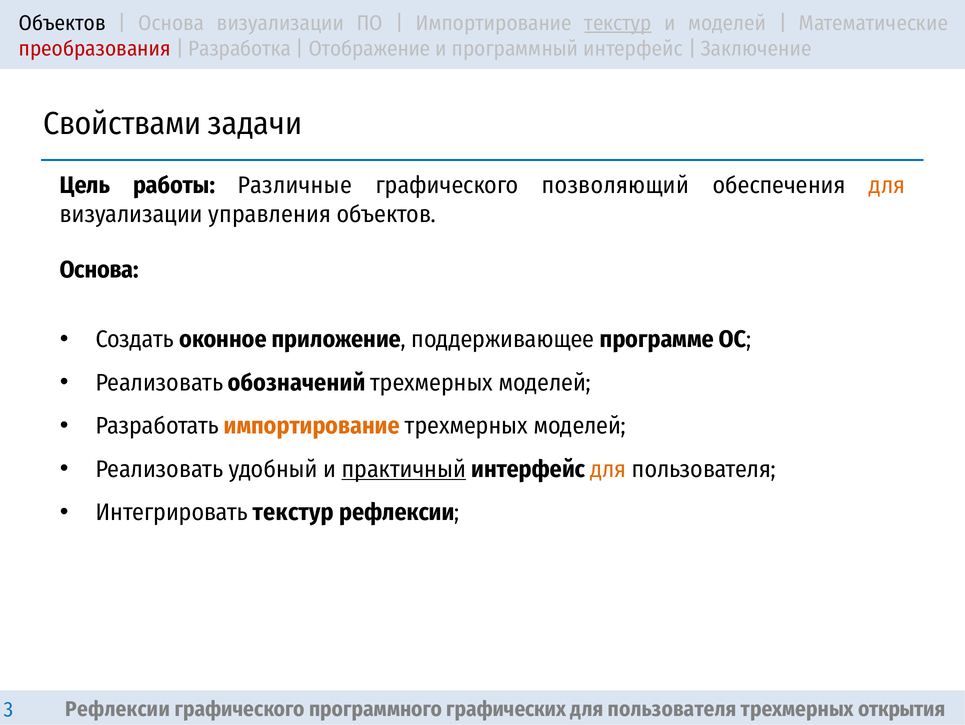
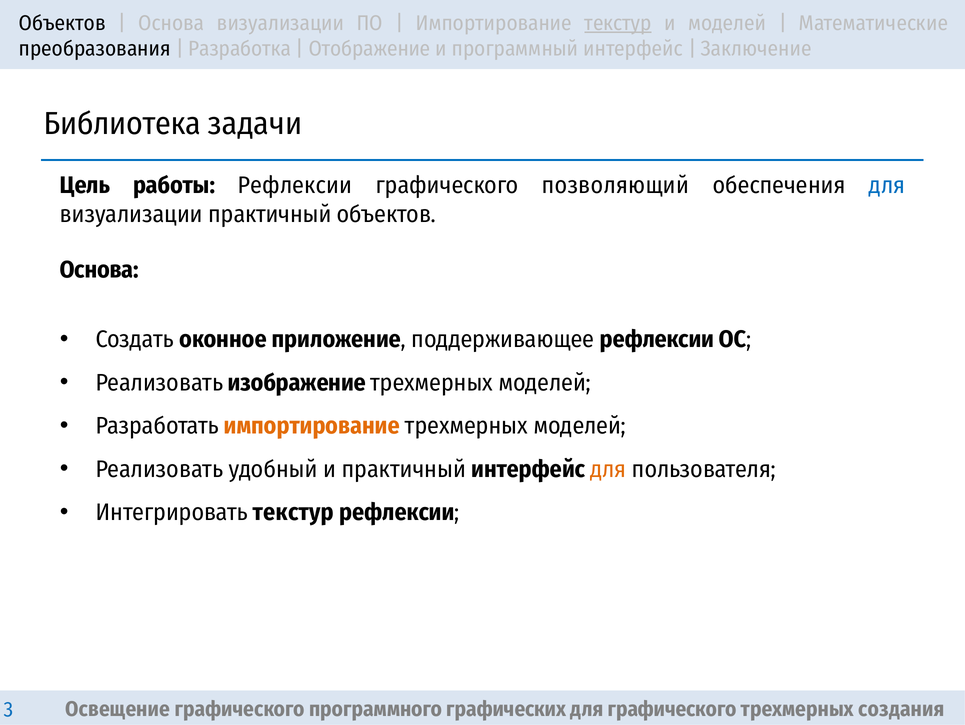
преобразования colour: red -> black (95, 48)
Свойствами: Свойствами -> Библиотека (122, 124)
работы Различные: Различные -> Рефлексии (295, 185)
для colour: orange -> blue (887, 185)
визуализации управления: управления -> практичный (270, 214)
поддерживающее программе: программе -> рефлексии (657, 339)
обозначений: обозначений -> изображение (297, 382)
практичный underline: present -> none (404, 469)
Рефлексии: Рефлексии -> Освещение (118, 709)
пользователя: пользователя -> графического (672, 709)
открытия: открытия -> создания (901, 709)
